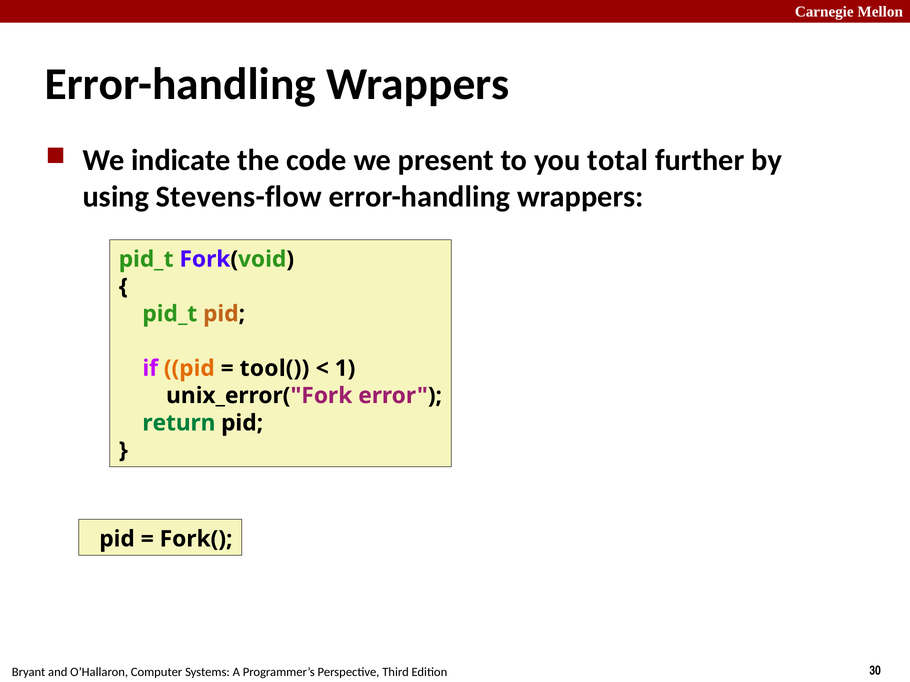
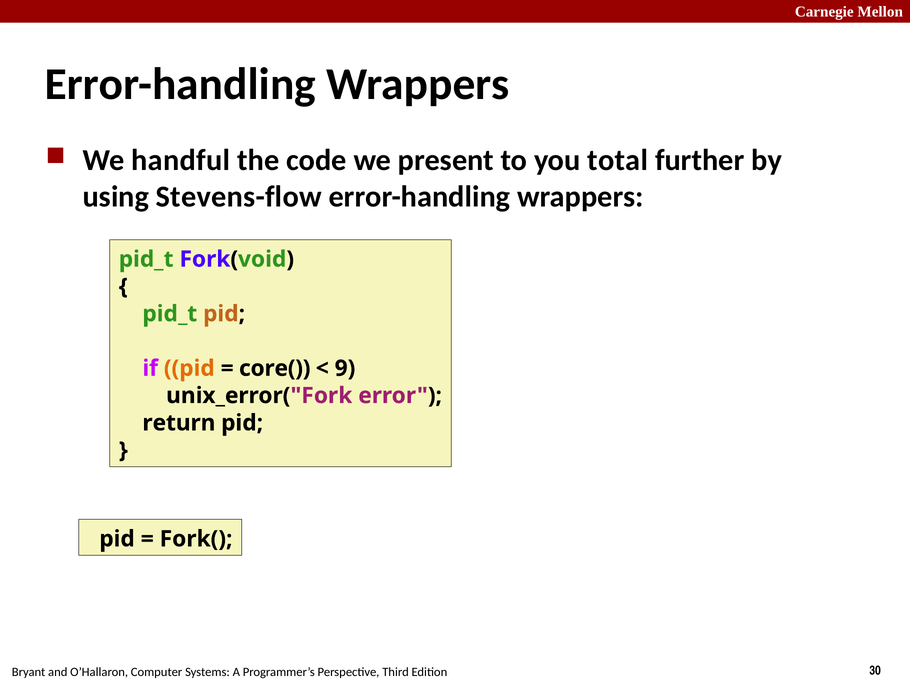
indicate: indicate -> handful (181, 160)
tool(: tool( -> core( (275, 369)
1: 1 -> 9 (345, 369)
return colour: green -> black (179, 423)
